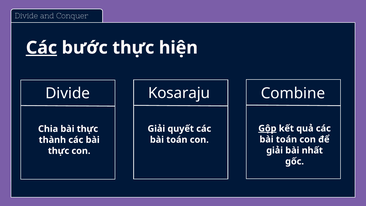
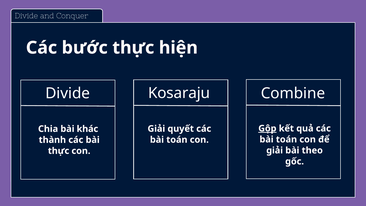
Các underline: present -> none (41, 48)
thực: thực -> khác (87, 129)
nhất: nhất -> theo (312, 150)
